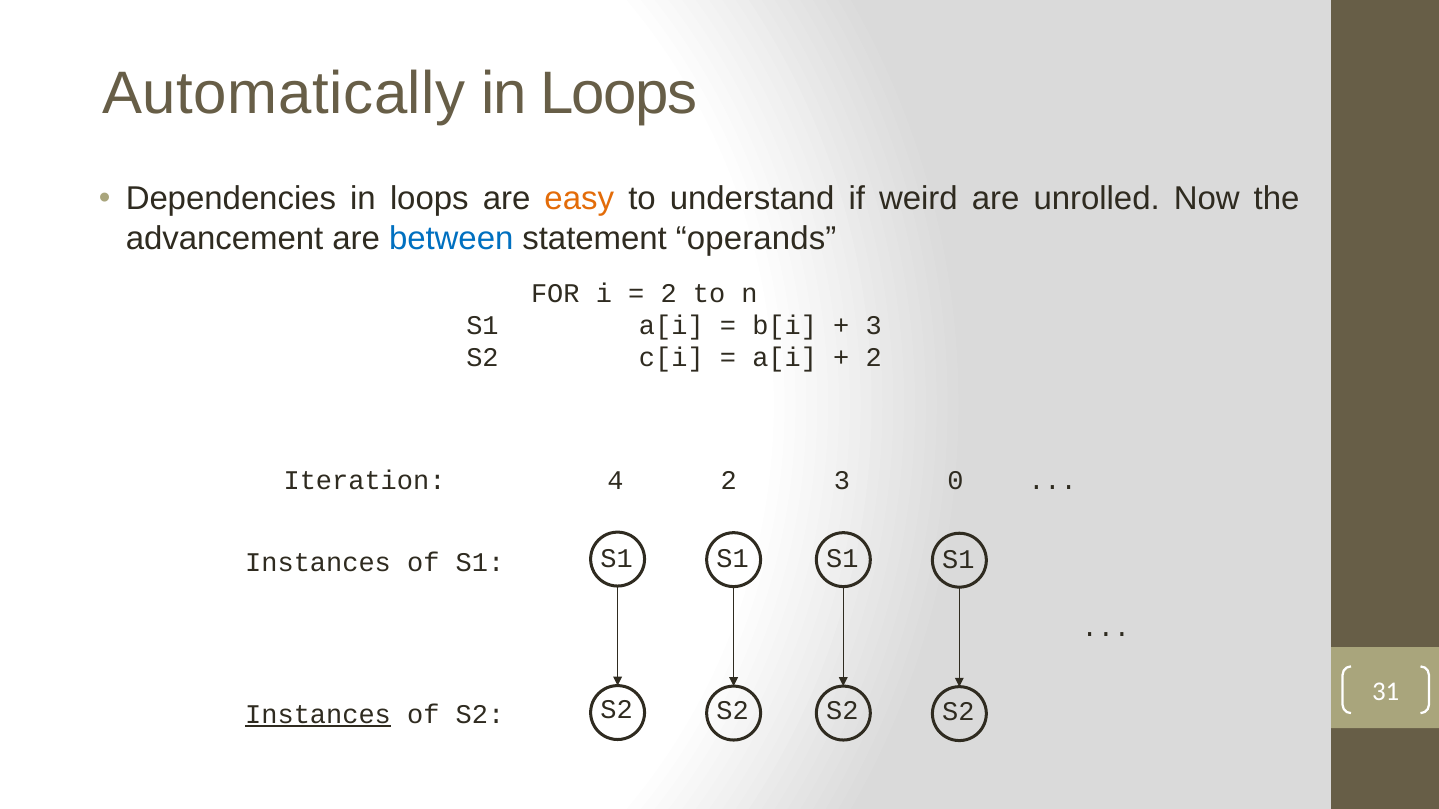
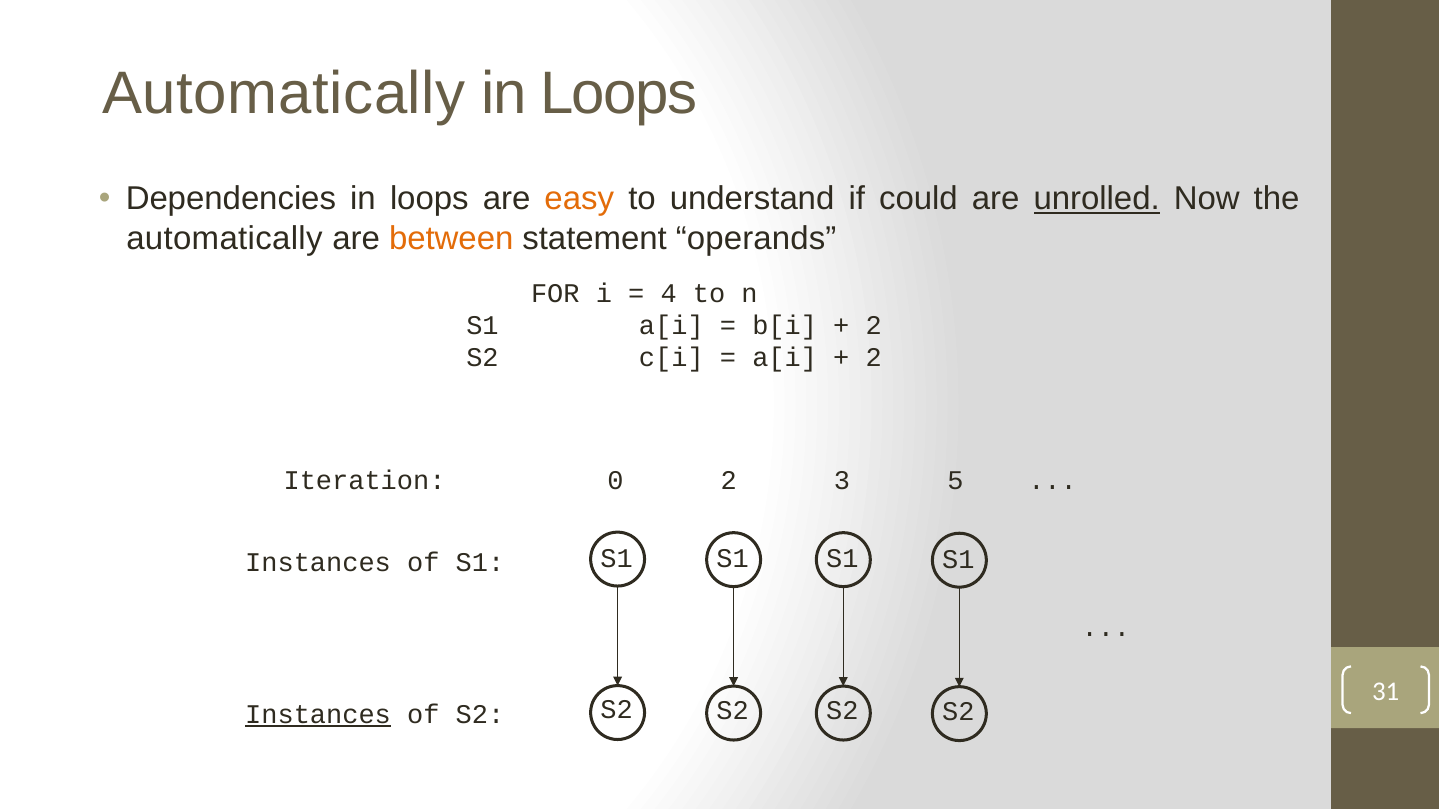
weird: weird -> could (918, 199)
unrolled underline: none -> present (1097, 199)
advancement: advancement -> automatically (224, 238)
between colour: blue -> orange (451, 238)
2: 2 -> 4 (669, 293)
3: 3 -> 2 (874, 326)
4: 4 -> 0 (615, 481)
0: 0 -> 5 (955, 481)
